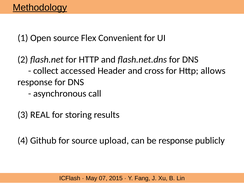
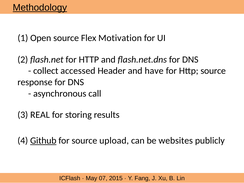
Convenient: Convenient -> Motivation (120, 38)
cross: cross -> have (154, 71)
Http allows: allows -> source (213, 71)
Github underline: none -> present (43, 141)
be response: response -> websites (176, 141)
